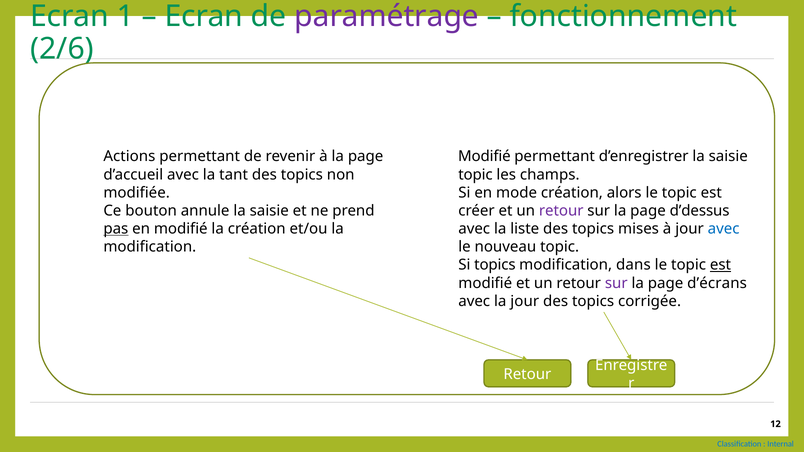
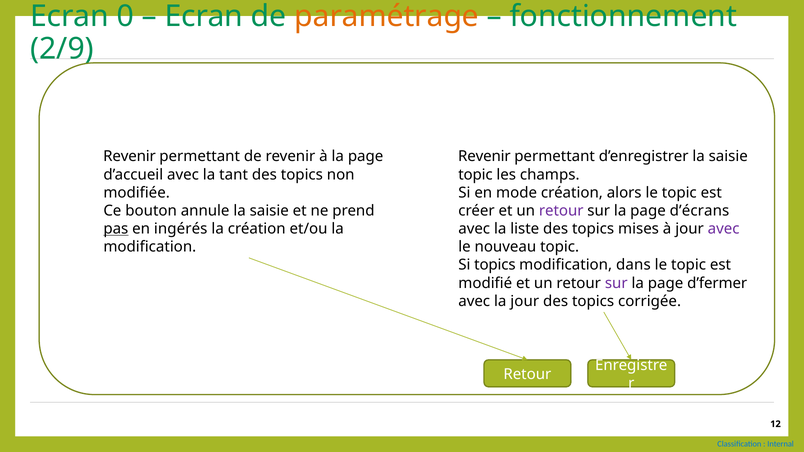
1: 1 -> 0 (125, 16)
paramétrage colour: purple -> orange (387, 16)
2/6: 2/6 -> 2/9 (62, 49)
Actions: Actions -> Revenir (129, 157)
Modifié: Modifié -> Revenir (484, 157)
d’dessus: d’dessus -> d’écrans (699, 211)
en modifié: modifié -> ingérés (181, 229)
avec colour: blue -> purple (724, 229)
est underline: present -> none (720, 265)
d’écrans: d’écrans -> d’fermer (717, 283)
